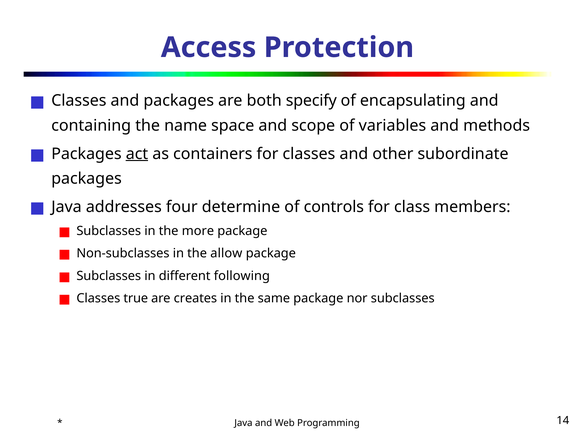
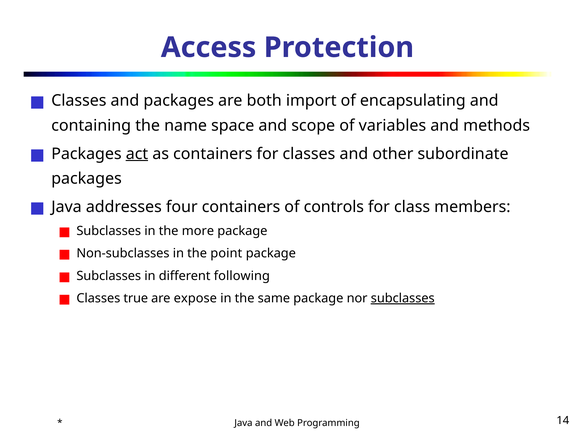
specify: specify -> import (311, 101)
four determine: determine -> containers (241, 207)
allow: allow -> point (226, 254)
creates: creates -> expose (195, 298)
subclasses underline: none -> present (403, 298)
